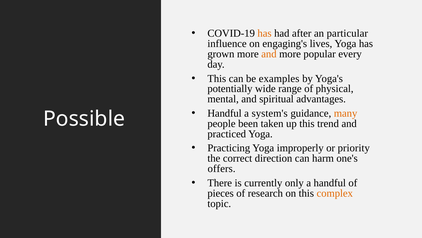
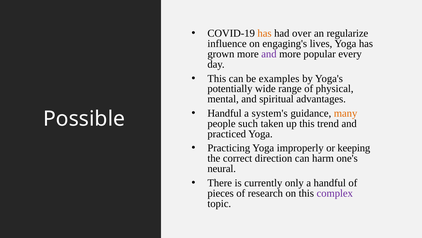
after: after -> over (302, 33)
particular: particular -> regularize (347, 33)
and colour: orange -> purple (269, 54)
been: been -> such (248, 123)
priority: priority -> keeping (354, 148)
offers: offers -> neural (222, 168)
complex colour: orange -> purple (335, 193)
